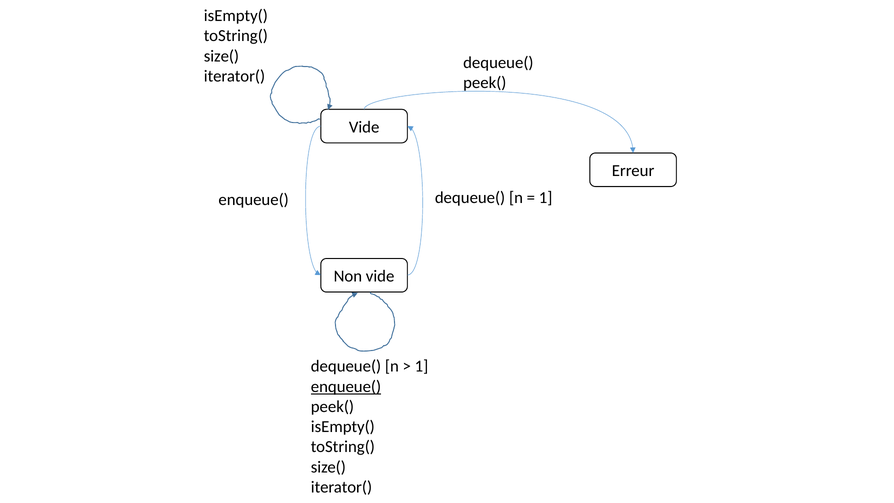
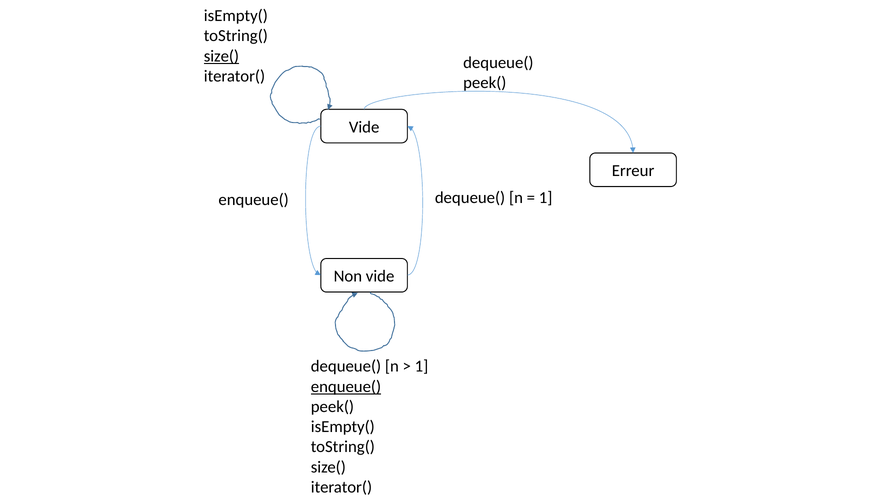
size( underline: none -> present (221, 56)
